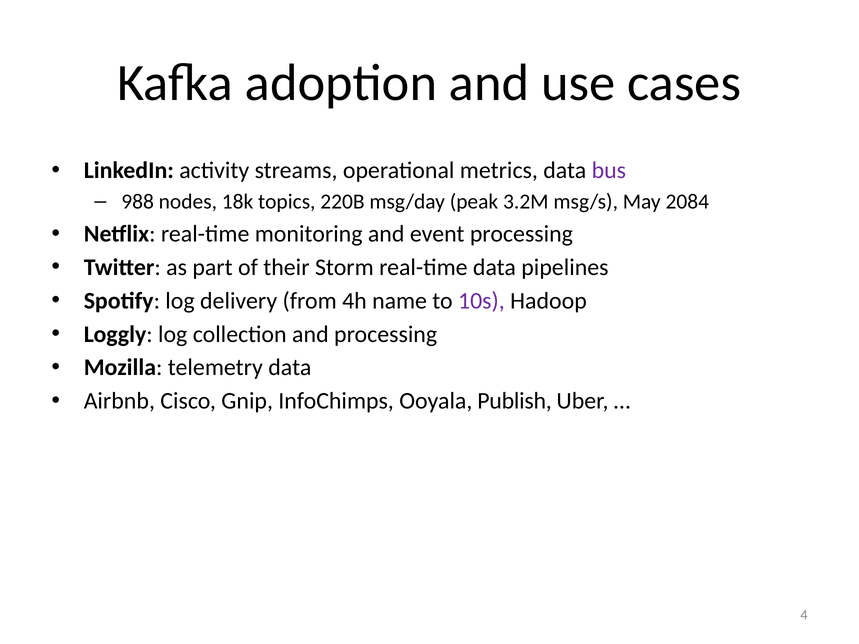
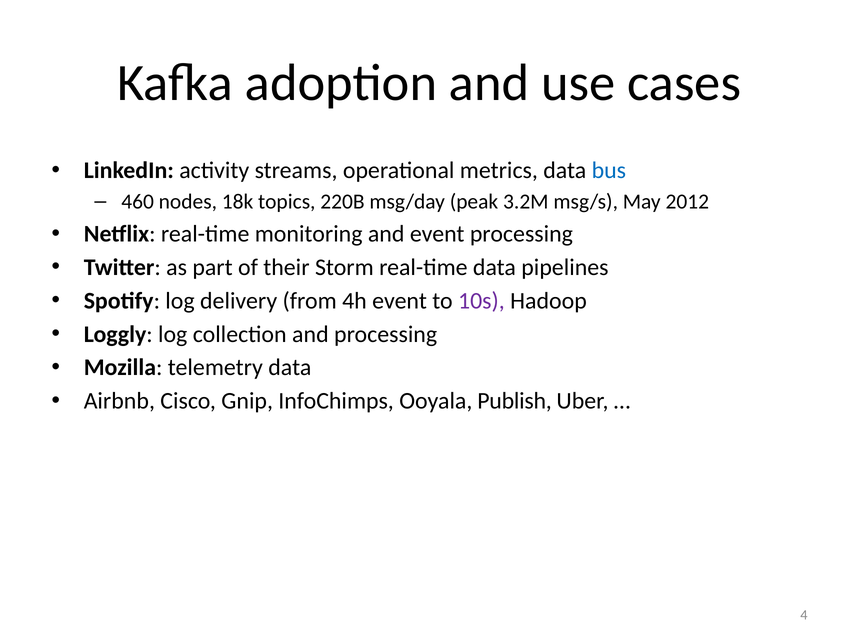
bus colour: purple -> blue (609, 171)
988: 988 -> 460 (138, 202)
2084: 2084 -> 2012 (687, 202)
4h name: name -> event (400, 301)
